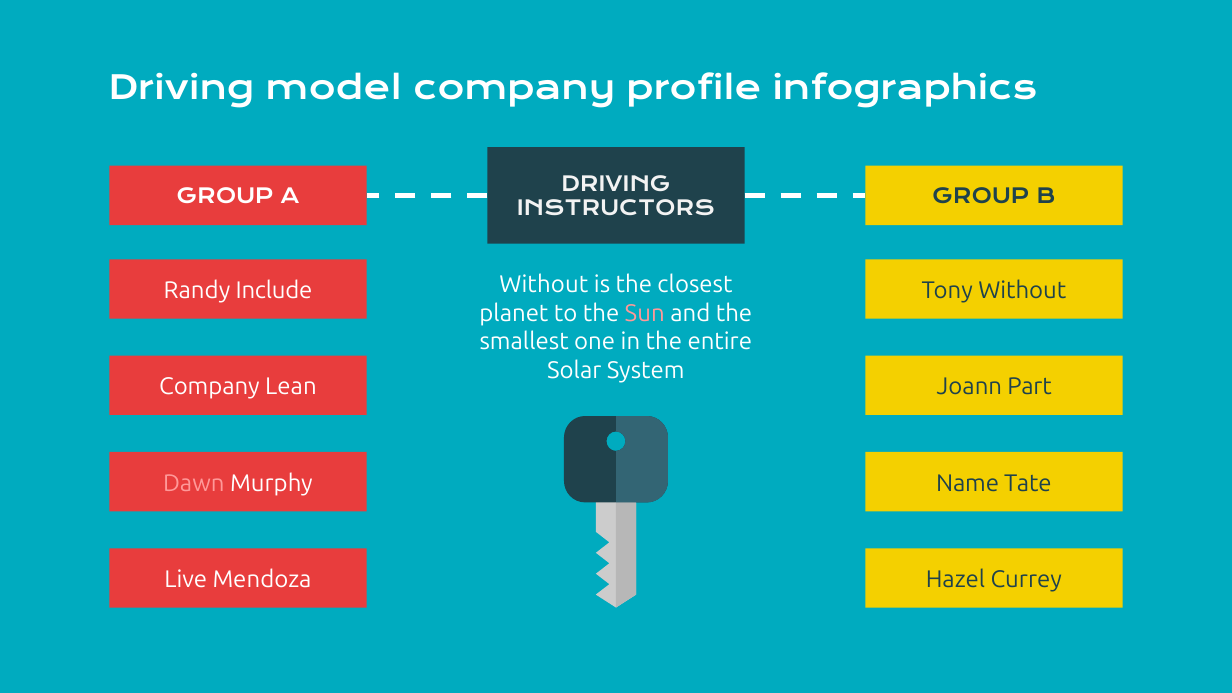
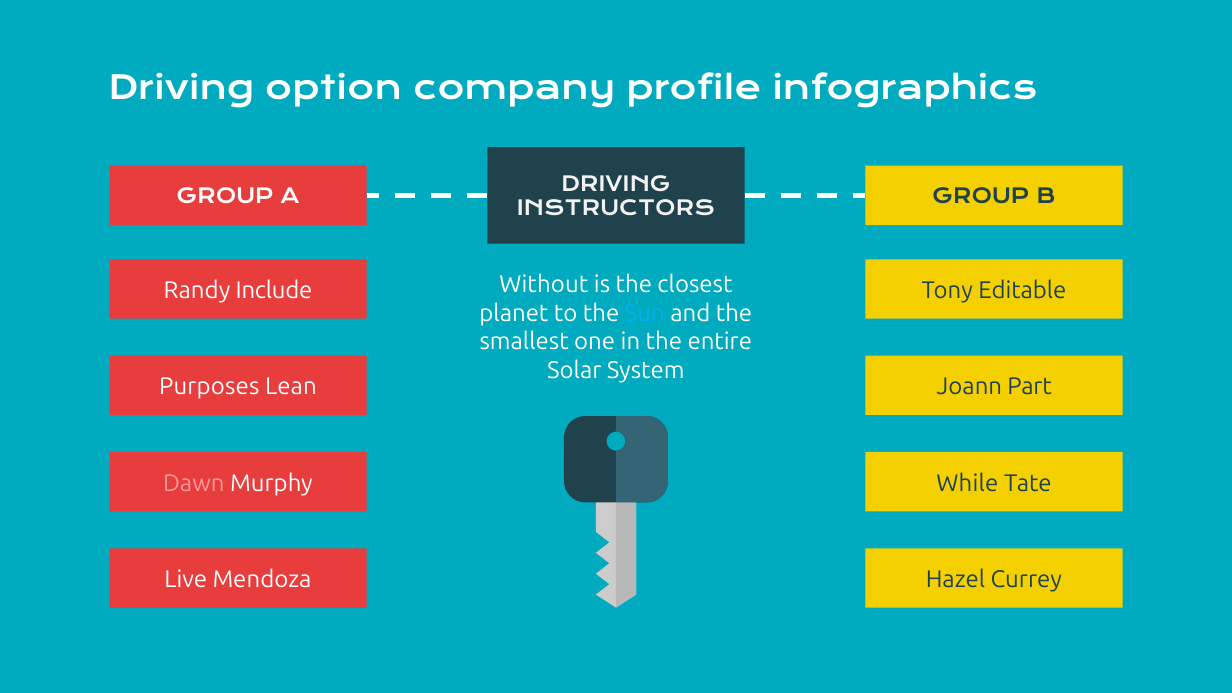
model: model -> option (334, 88)
Tony Without: Without -> Editable (1022, 291)
Sun colour: pink -> light blue (645, 313)
Company: Company -> Purposes (209, 387)
Name: Name -> While (967, 483)
